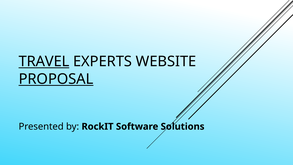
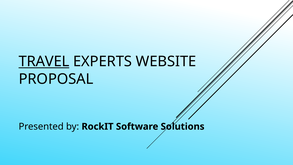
PROPOSAL underline: present -> none (56, 79)
